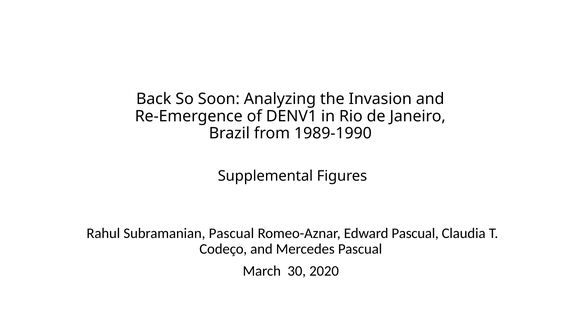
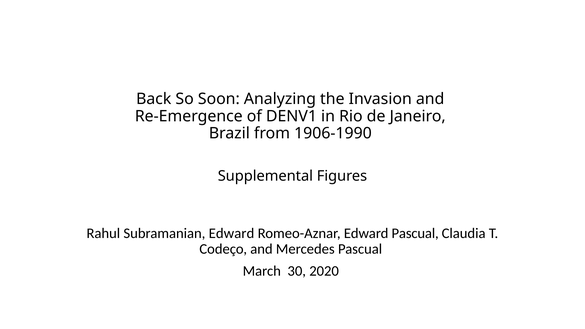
1989-1990: 1989-1990 -> 1906-1990 (333, 133)
Subramanian Pascual: Pascual -> Edward (231, 233)
